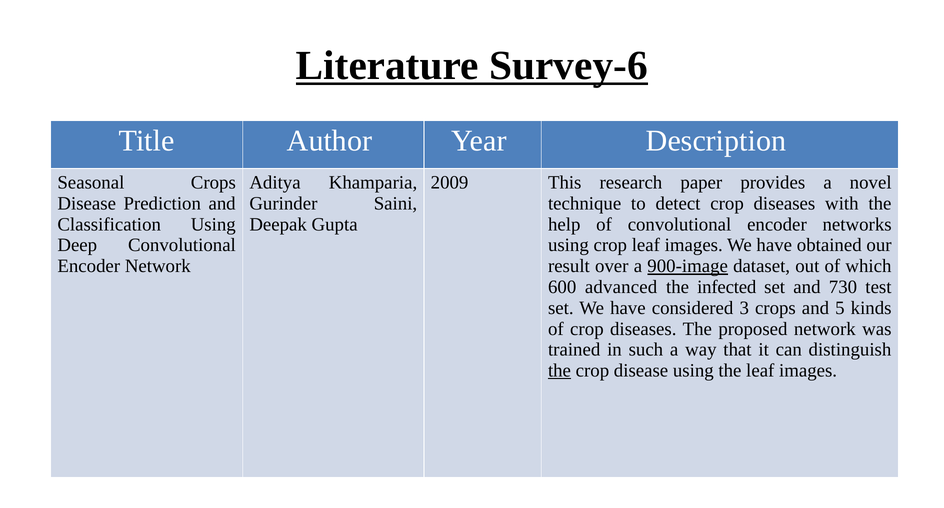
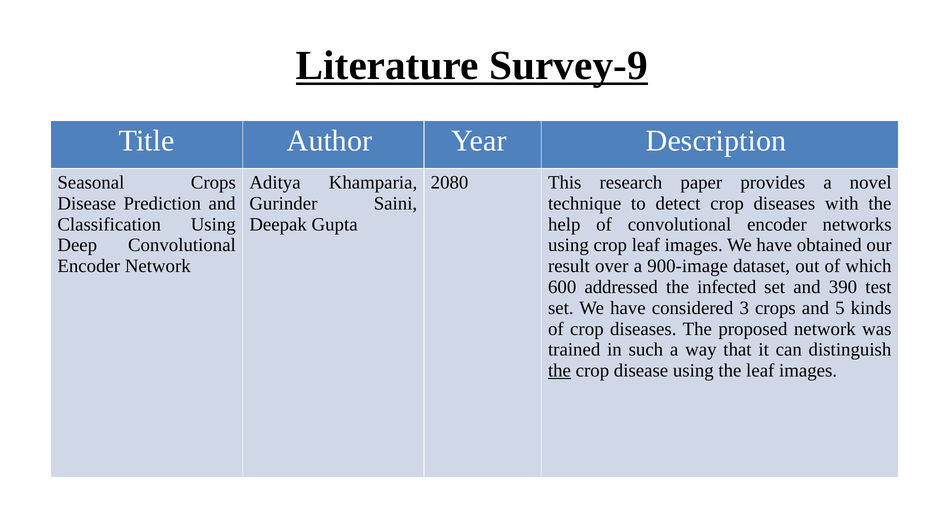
Survey-6: Survey-6 -> Survey-9 (568, 66)
2009: 2009 -> 2080 (450, 183)
900-image underline: present -> none (688, 266)
advanced: advanced -> addressed (621, 287)
730: 730 -> 390 (843, 287)
